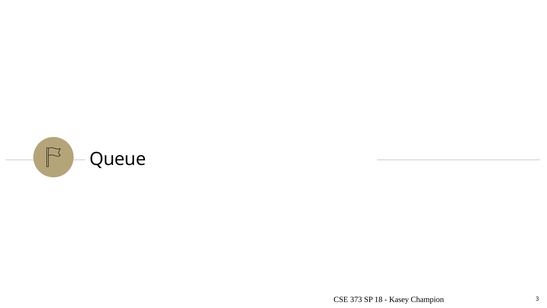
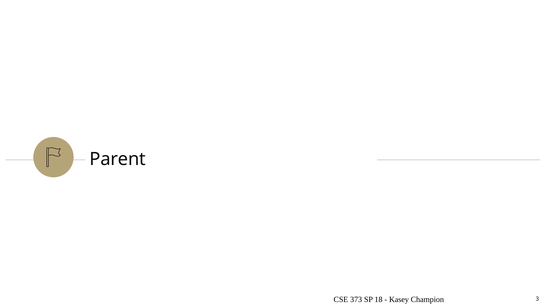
Queue: Queue -> Parent (118, 159)
